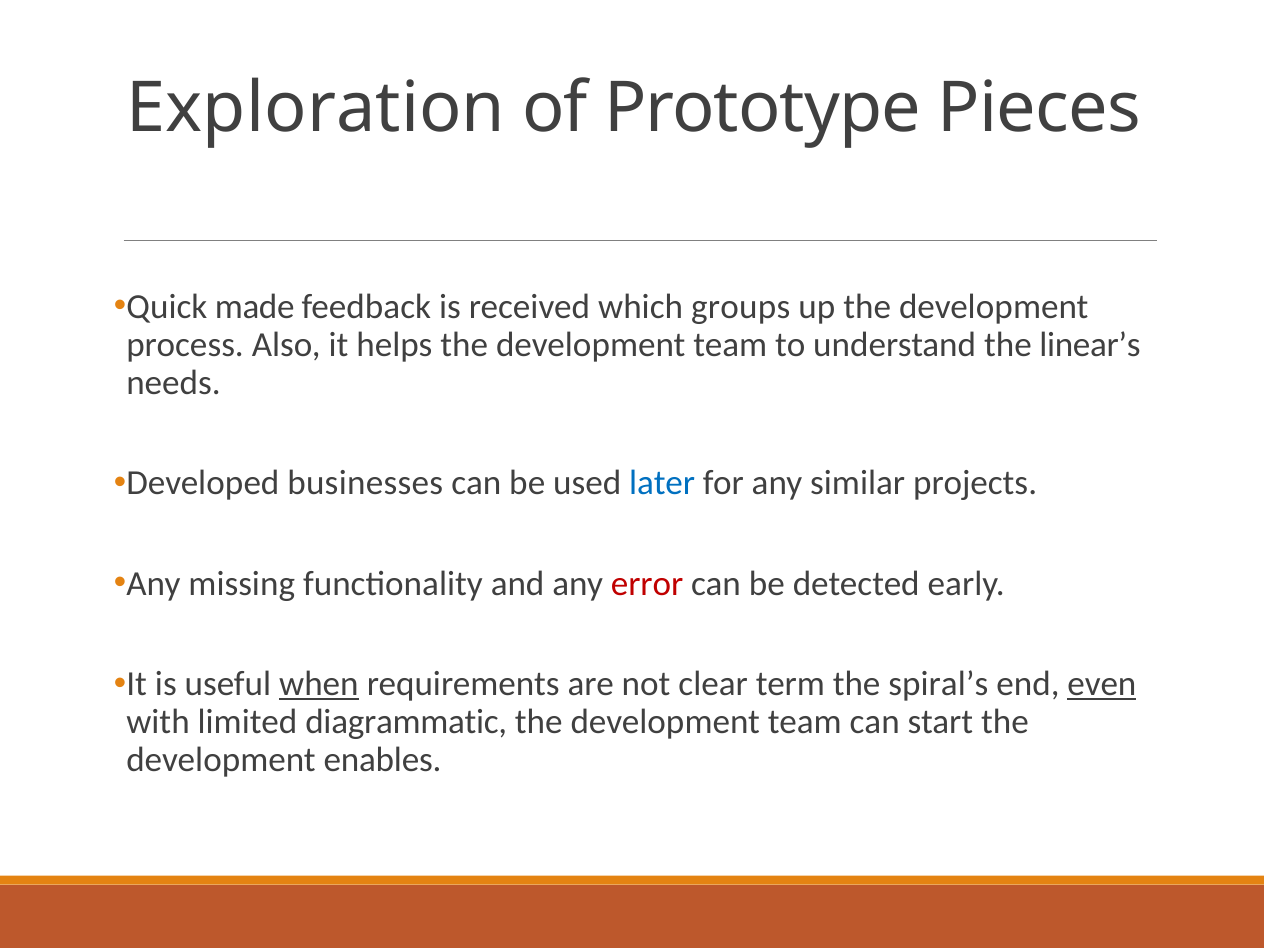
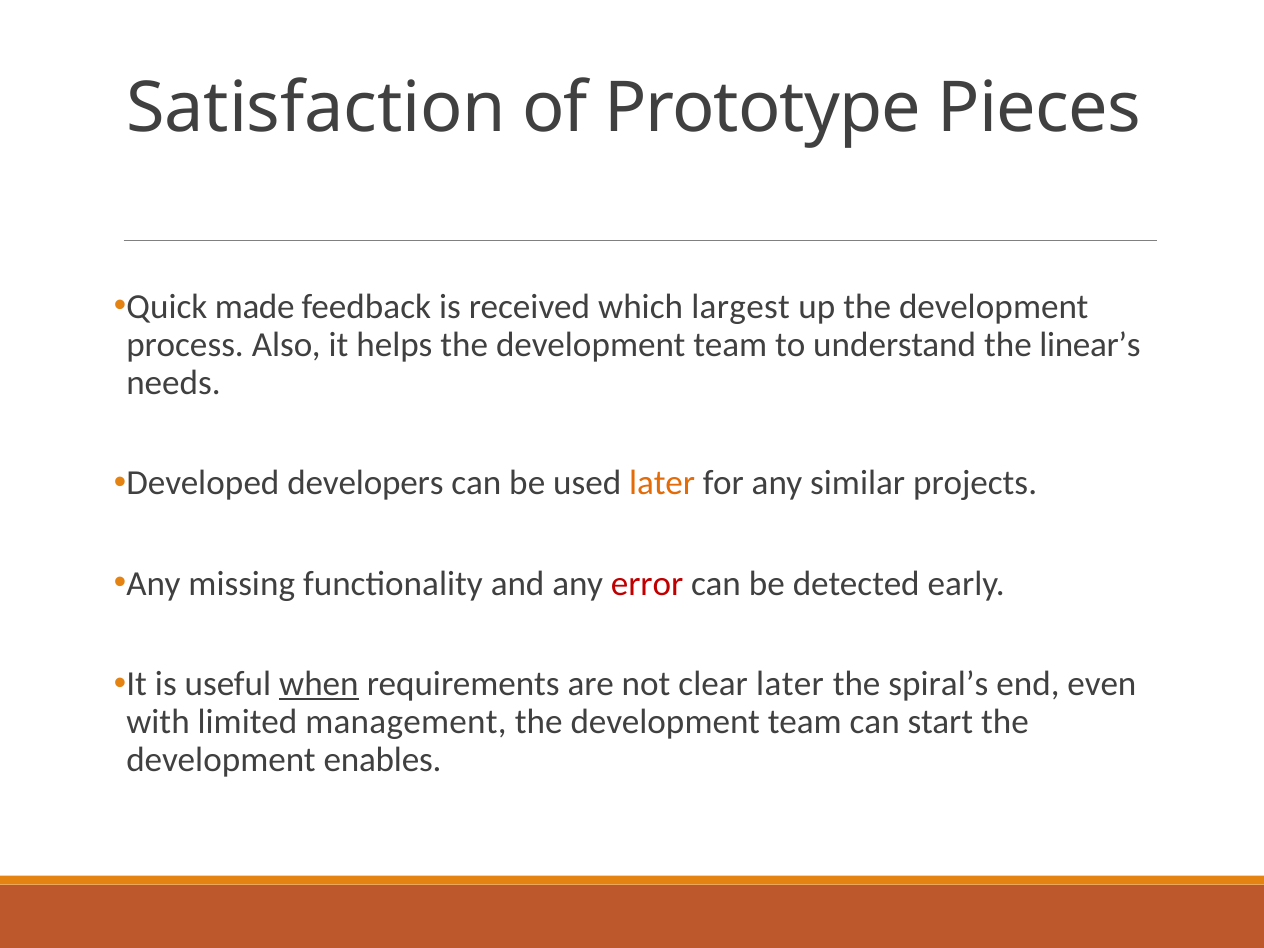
Exploration: Exploration -> Satisfaction (316, 108)
groups: groups -> largest (741, 307)
businesses: businesses -> developers (365, 483)
later colour: blue -> orange (662, 483)
clear term: term -> later (790, 684)
even underline: present -> none (1102, 684)
diagrammatic: diagrammatic -> management (406, 722)
